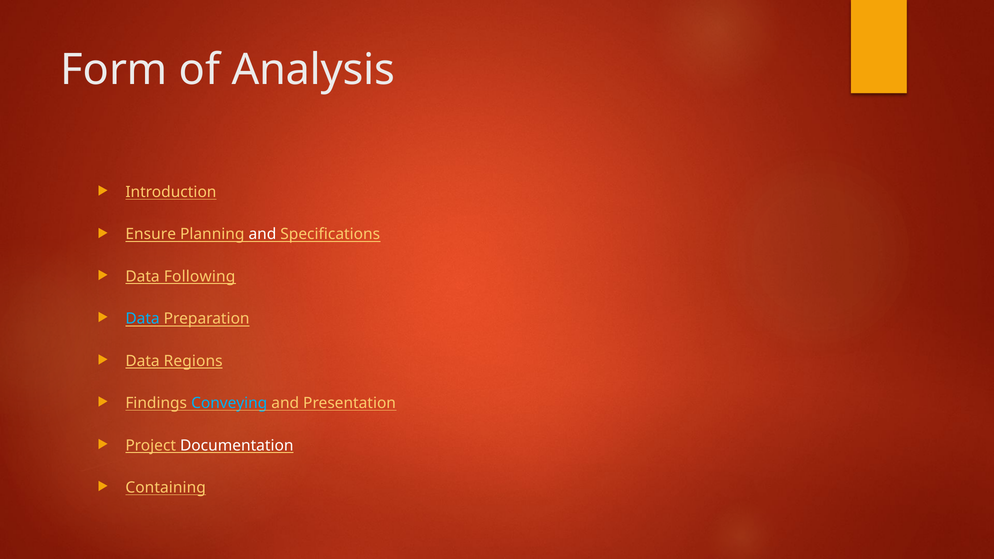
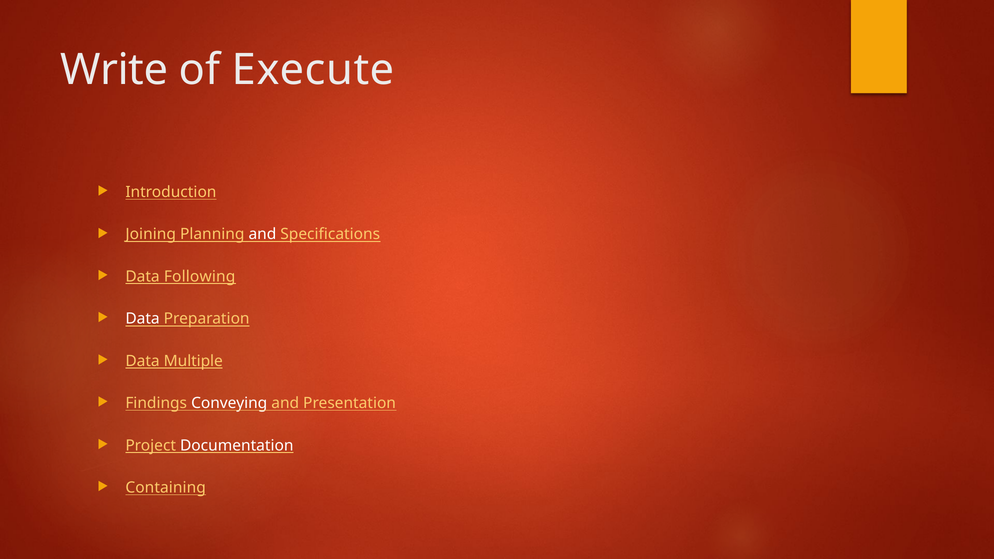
Form: Form -> Write (114, 70)
Analysis: Analysis -> Execute (313, 70)
Ensure: Ensure -> Joining (151, 234)
Data colour: light blue -> white (143, 319)
Regions: Regions -> Multiple (193, 361)
Conveying colour: light blue -> white (229, 403)
